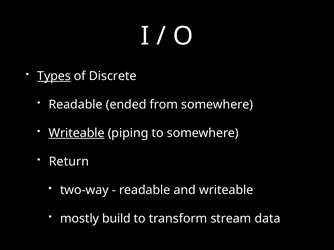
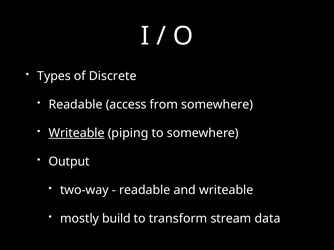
Types underline: present -> none (54, 76)
ended: ended -> access (126, 105)
Return: Return -> Output (69, 162)
